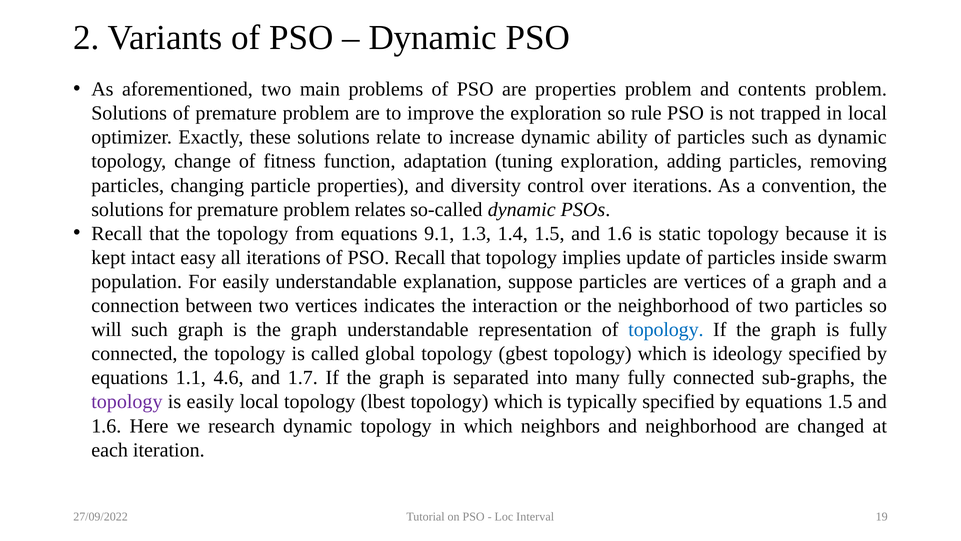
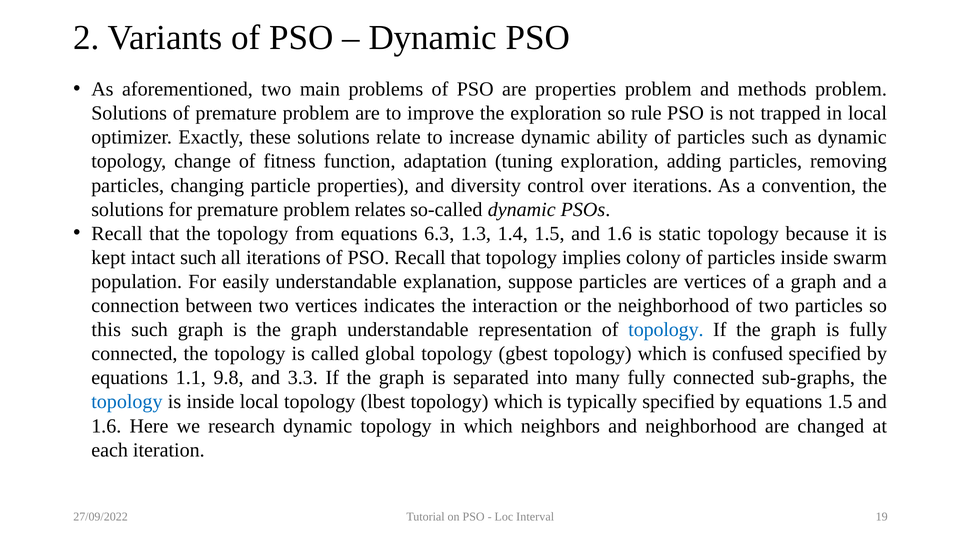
contents: contents -> methods (772, 89)
9.1: 9.1 -> 6.3 (439, 233)
intact easy: easy -> such (198, 257)
update: update -> colony (653, 257)
will: will -> this (106, 329)
ideology: ideology -> confused (748, 353)
4.6: 4.6 -> 9.8 (229, 378)
1.7: 1.7 -> 3.3 (303, 378)
topology colour: purple -> blue (127, 402)
is easily: easily -> inside (210, 402)
